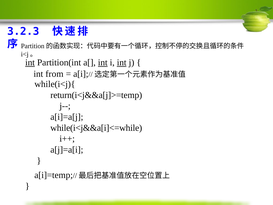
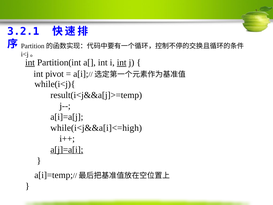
3.2.3: 3.2.3 -> 3.2.1 (23, 31)
int underline: present -> none (103, 63)
from: from -> pivot (55, 74)
return(i<j&&a[j]>=temp: return(i<j&&a[j]>=temp -> result(i<j&&a[j]>=temp (96, 95)
while(i<j&&a[i]<=while: while(i<j&&a[i]<=while -> while(i<j&&a[i]<=high (96, 128)
a[j]=a[i underline: none -> present (67, 150)
